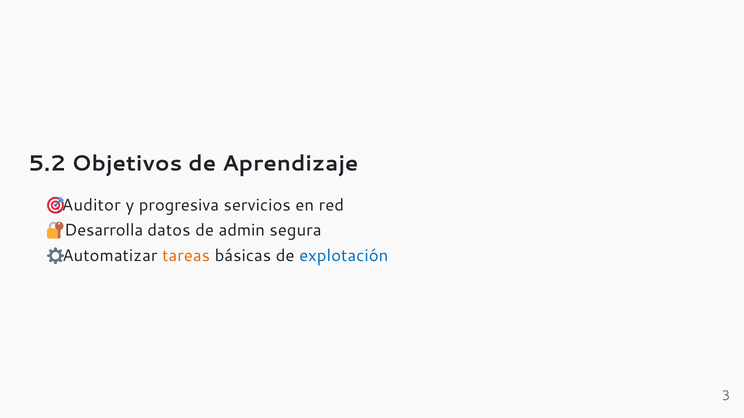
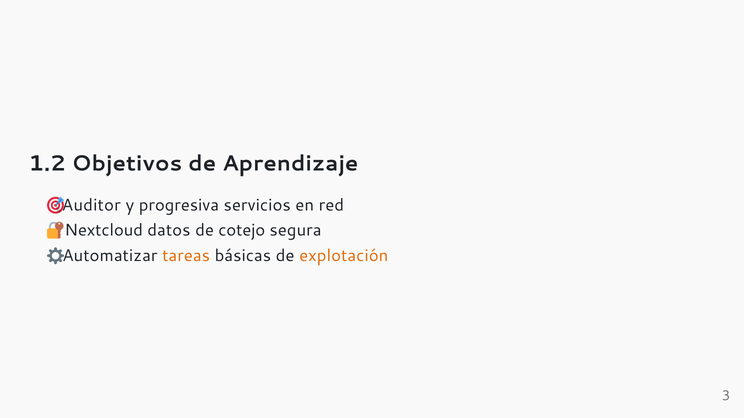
5.2: 5.2 -> 1.2 (47, 164)
Desarrolla: Desarrolla -> Nextcloud (104, 230)
admin: admin -> cotejo (242, 230)
explotación colour: blue -> orange (344, 256)
